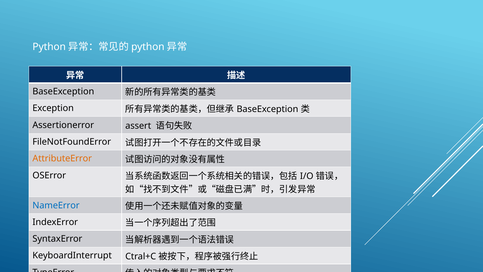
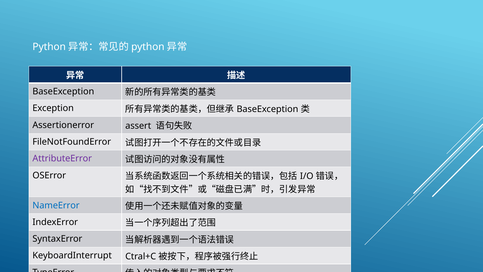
AttributeError colour: orange -> purple (62, 158)
